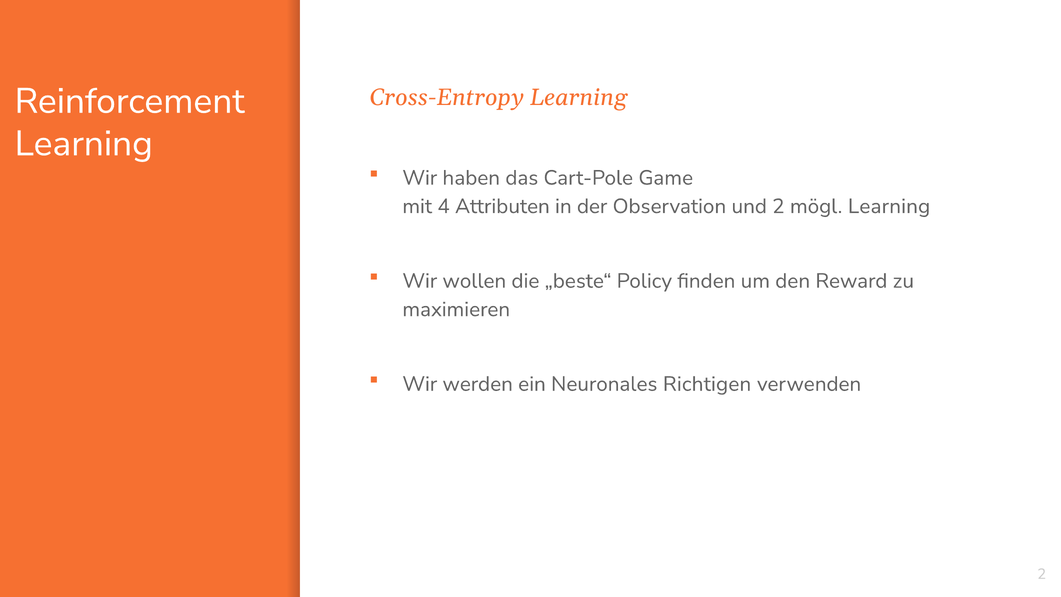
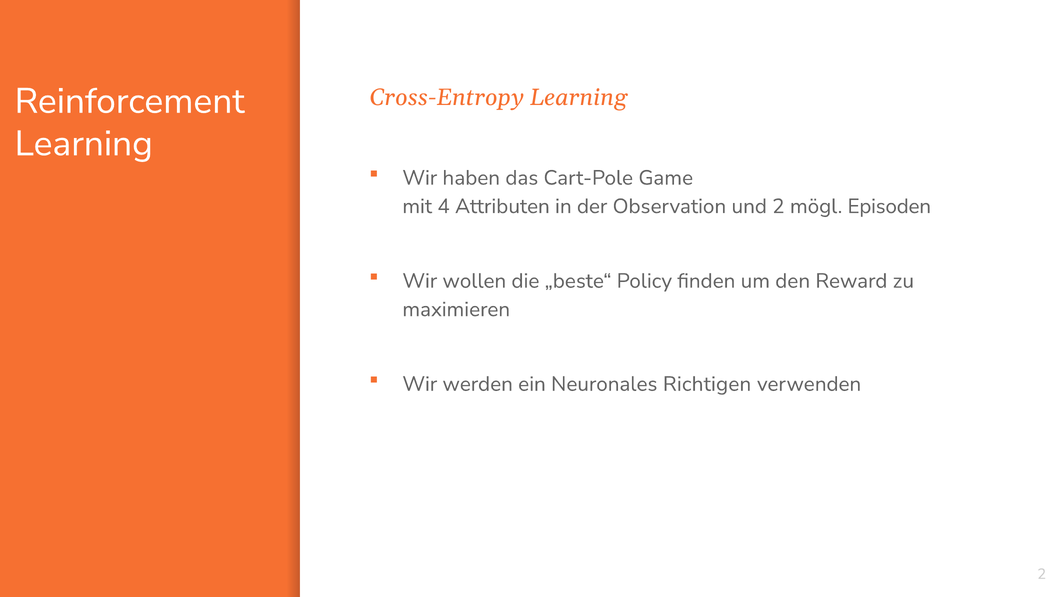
mögl Learning: Learning -> Episoden (889, 206)
